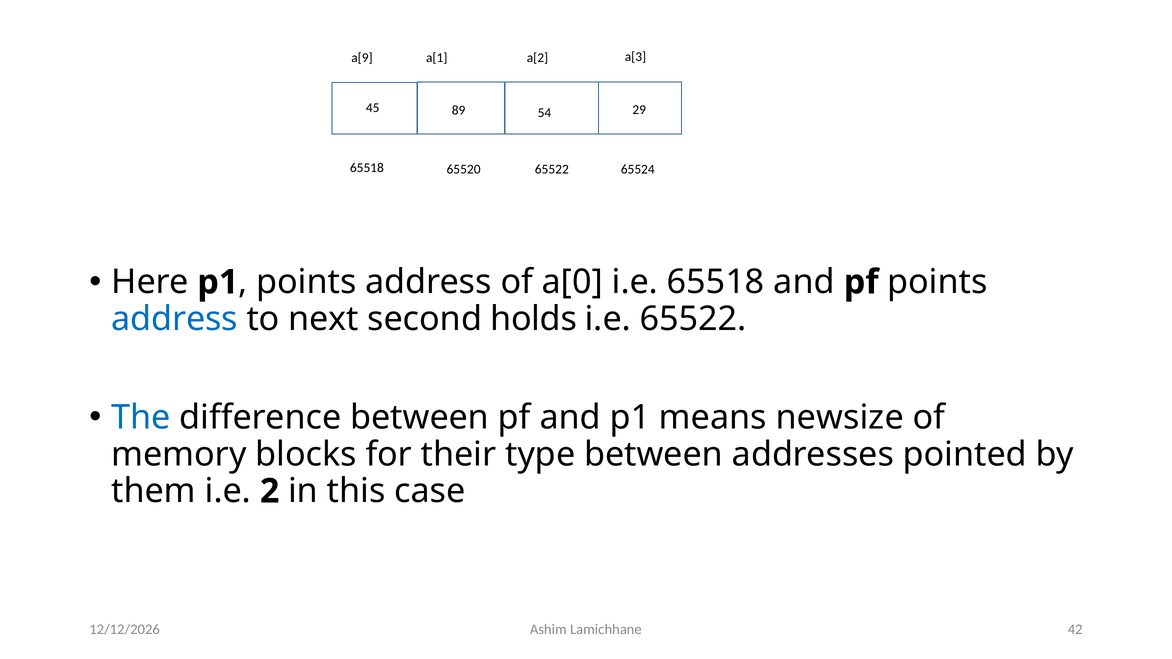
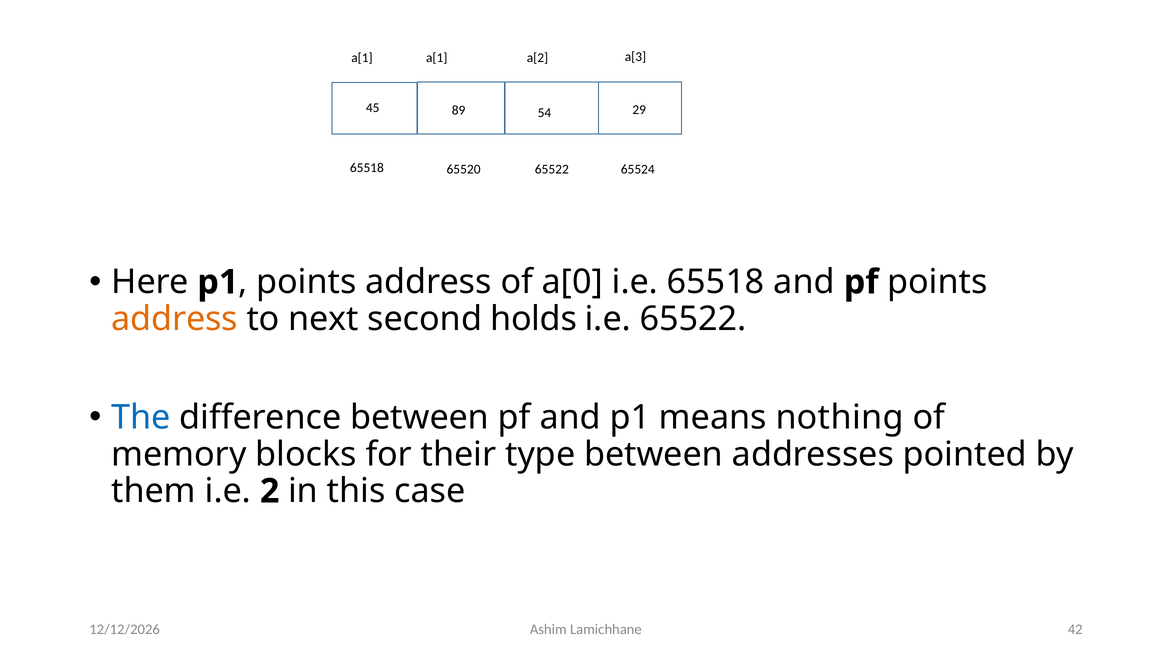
a[9: a[9 -> a[1 (362, 58)
address colour: blue -> orange (175, 319)
newsize: newsize -> nothing (840, 417)
